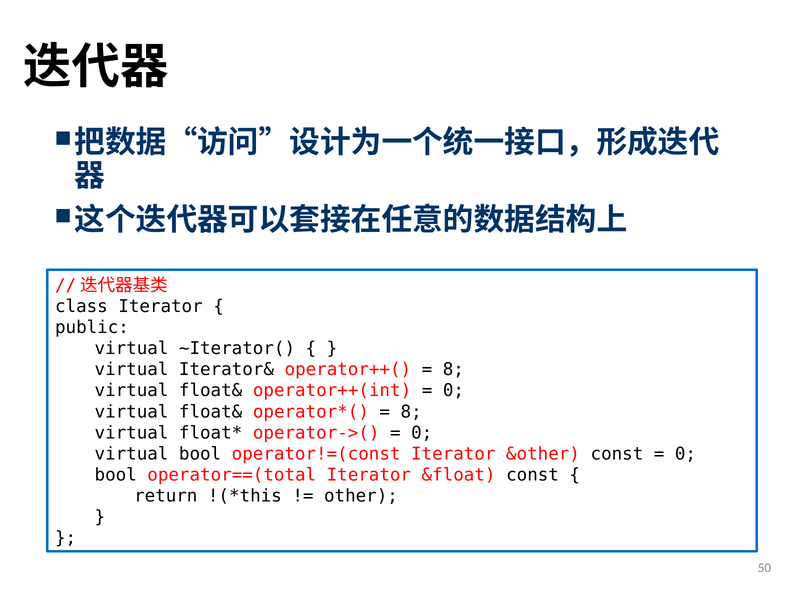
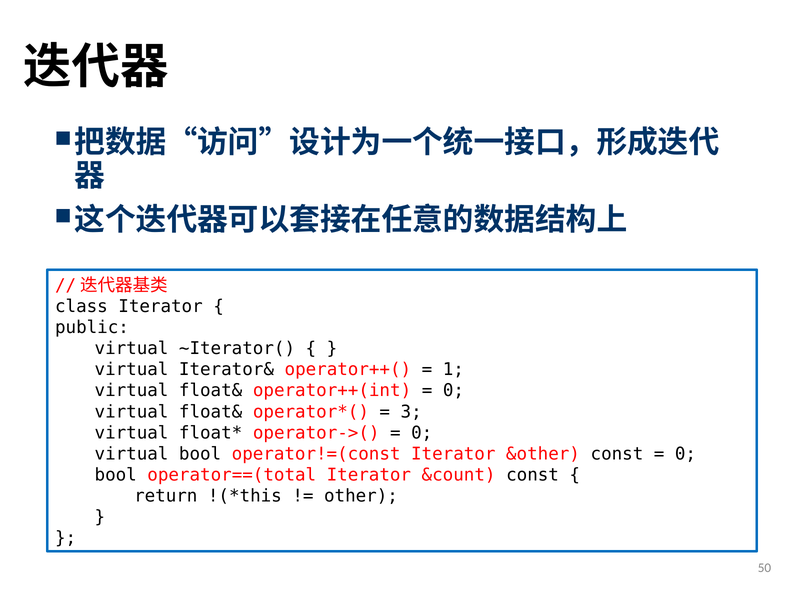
8: 8 -> 1 (453, 370)
8: 8 -> 3 (411, 412)
&float: &float -> &count (459, 475)
